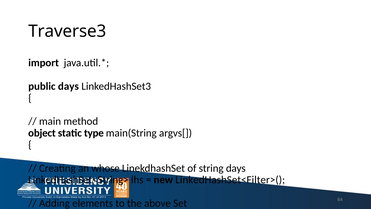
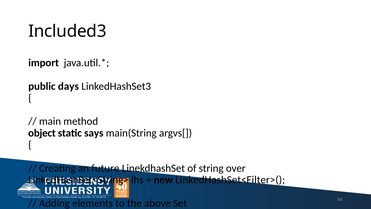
Traverse3: Traverse3 -> Included3 (67, 31)
type: type -> says (94, 133)
whose: whose -> future (105, 168)
string days: days -> over (236, 168)
